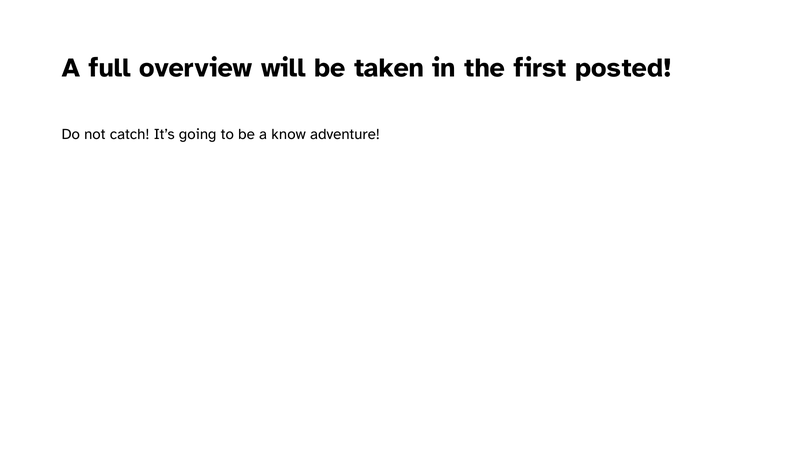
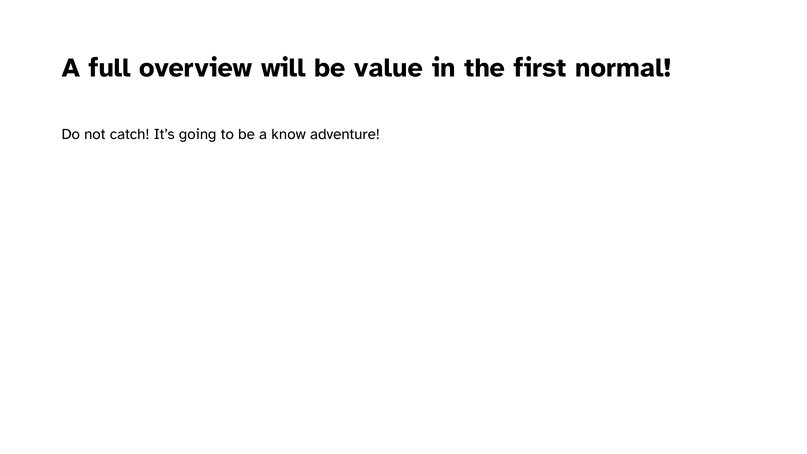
taken: taken -> value (389, 68)
posted: posted -> normal (623, 68)
